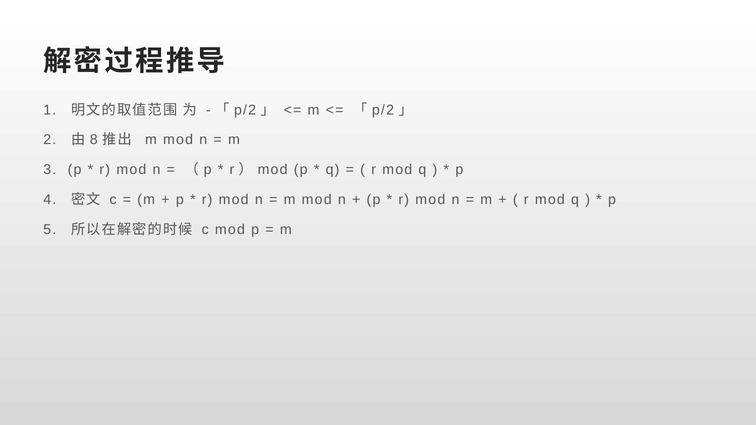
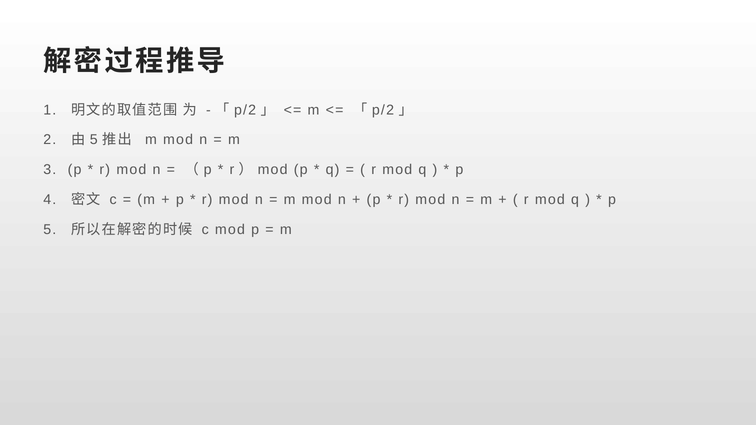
8: 8 -> 5 (94, 140)
